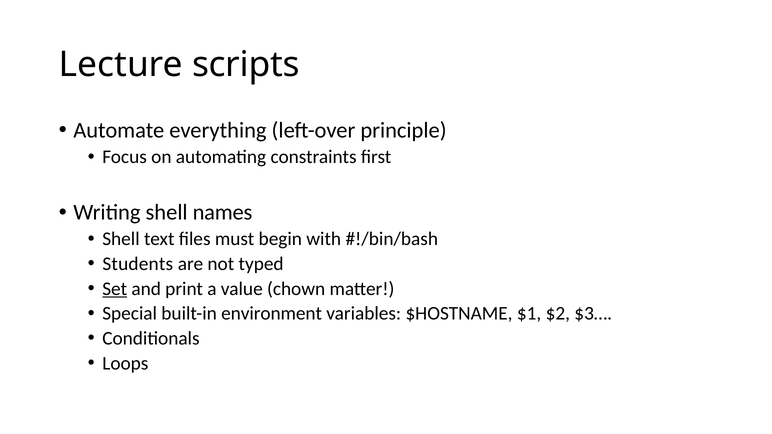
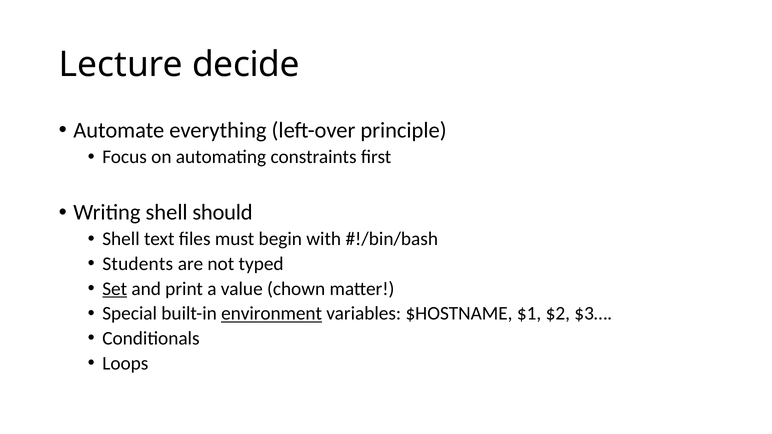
scripts: scripts -> decide (246, 65)
names: names -> should (222, 213)
environment underline: none -> present (272, 314)
